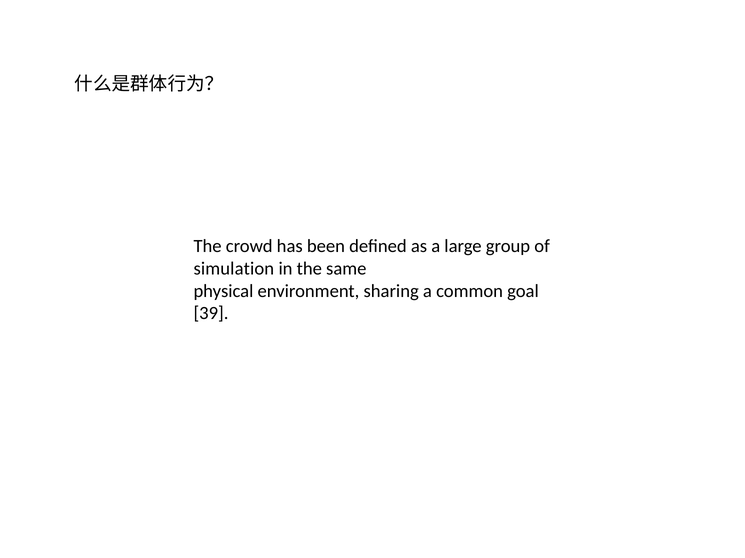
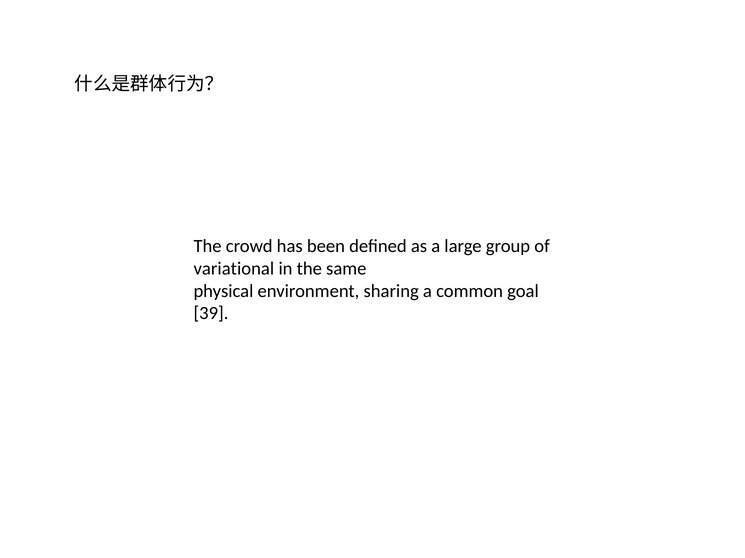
simulation: simulation -> variational (234, 269)
